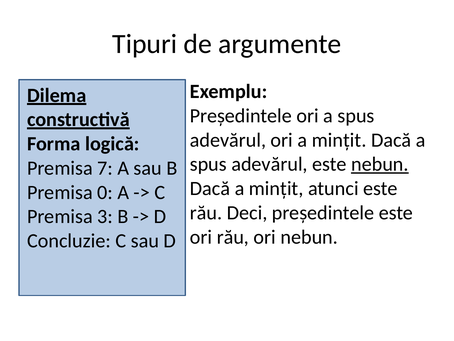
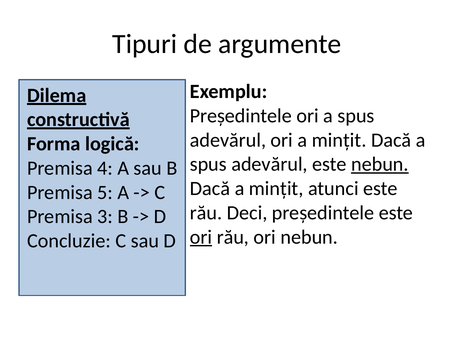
7: 7 -> 4 (105, 168)
0: 0 -> 5 (105, 192)
ori underline: none -> present (201, 237)
